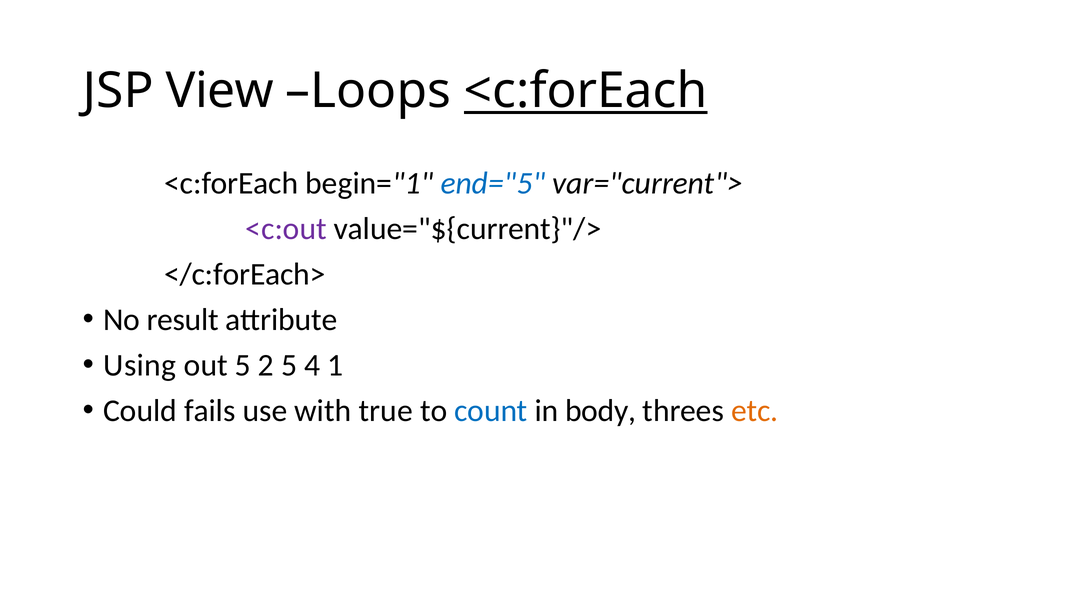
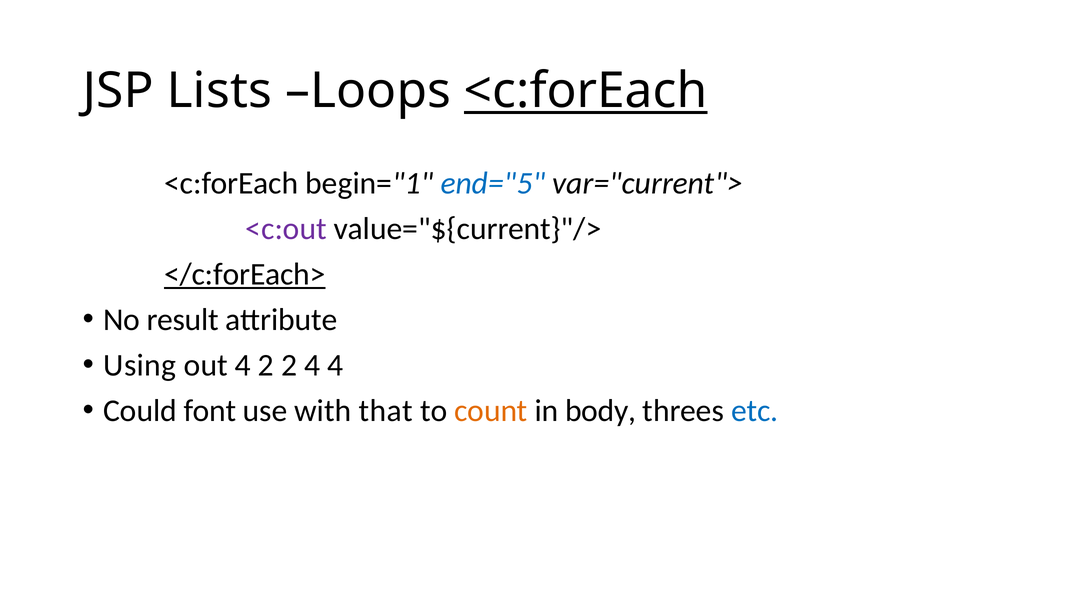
View: View -> Lists (219, 91)
</c:forEach> underline: none -> present (245, 274)
out 5: 5 -> 4 (243, 365)
2 5: 5 -> 2 (289, 365)
4 1: 1 -> 4 (335, 365)
fails: fails -> font (210, 411)
true: true -> that (386, 411)
count colour: blue -> orange (491, 411)
etc colour: orange -> blue (755, 411)
